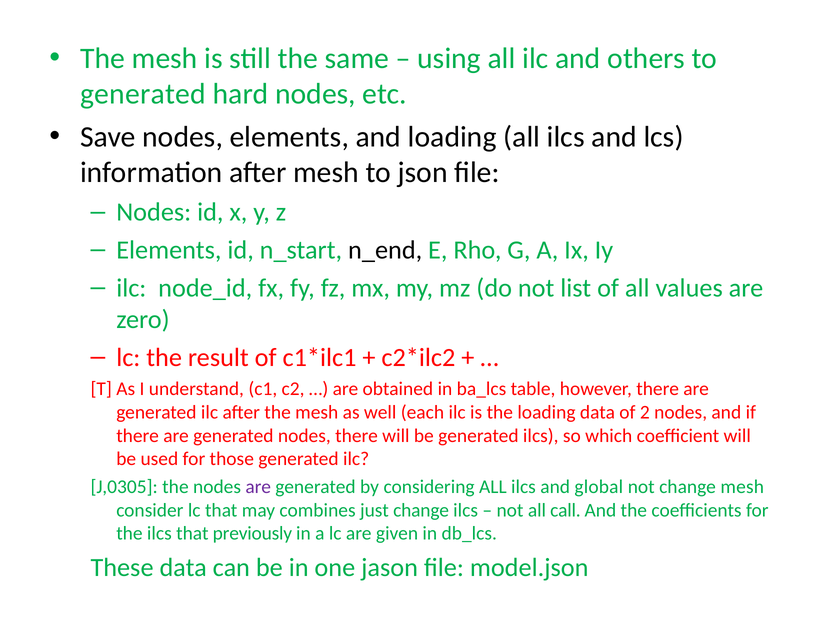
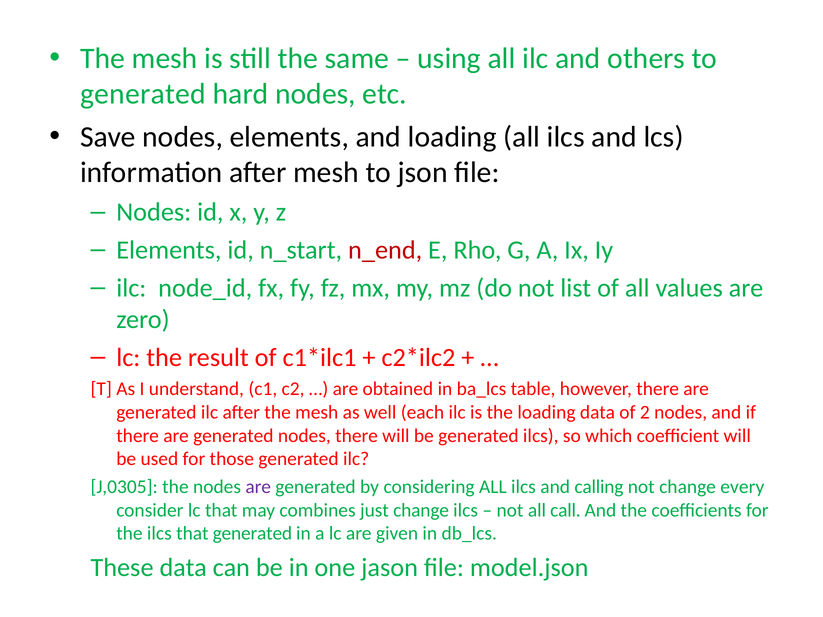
n_end colour: black -> red (385, 250)
global: global -> calling (599, 487)
change mesh: mesh -> every (742, 487)
that previously: previously -> generated (252, 534)
